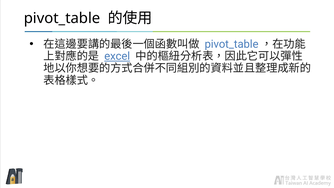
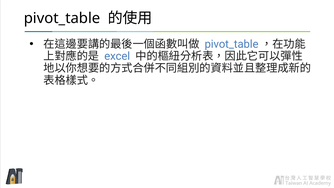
excel underline: present -> none (117, 56)
